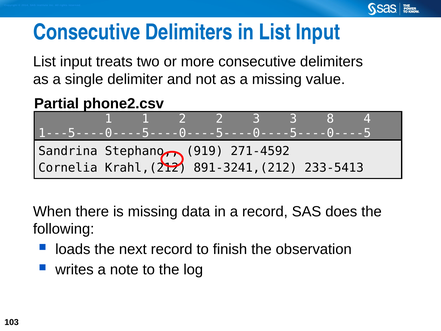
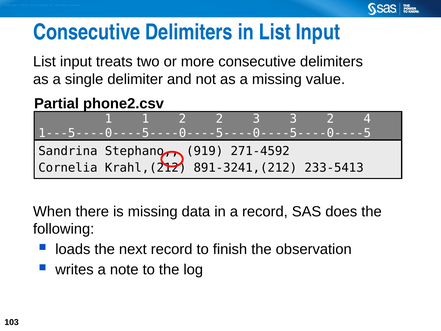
3 8: 8 -> 2 (330, 119)
